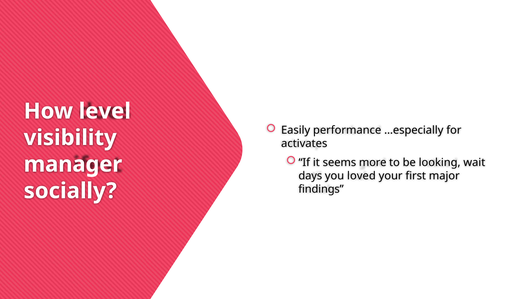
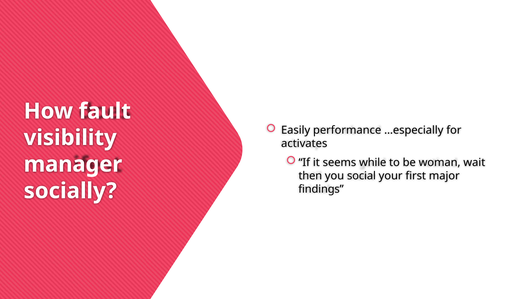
level: level -> fault (105, 111)
more: more -> while (373, 163)
looking: looking -> woman (440, 163)
days: days -> then (310, 176)
loved: loved -> social (361, 176)
